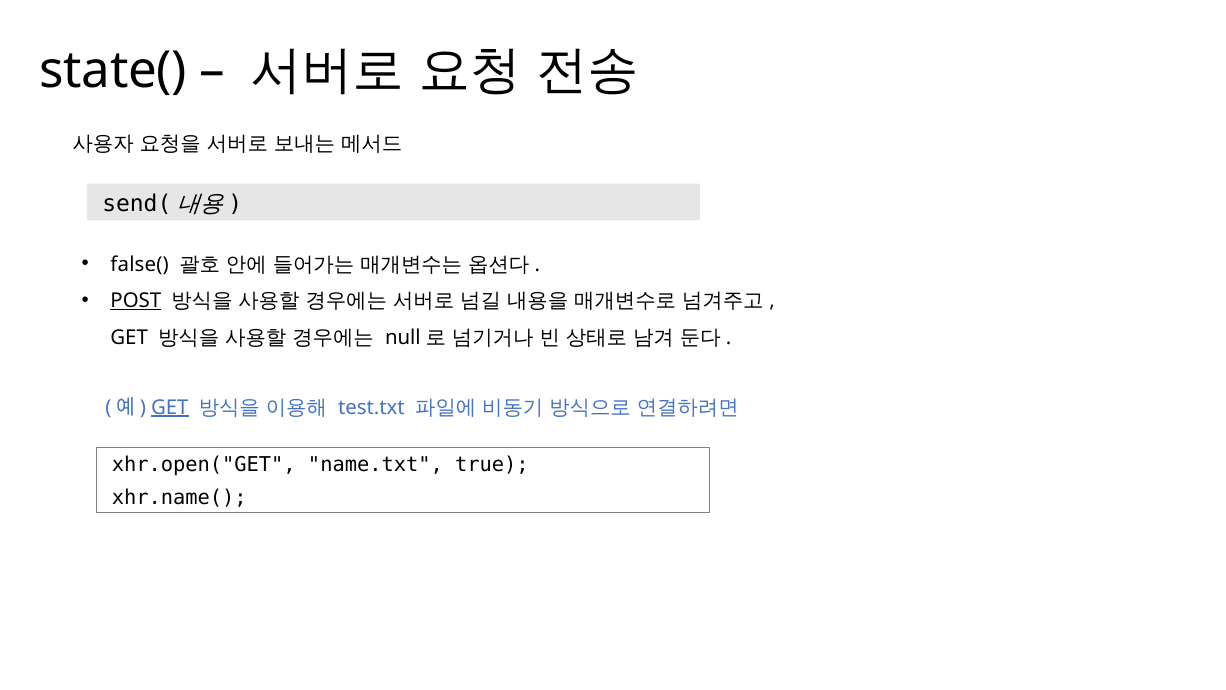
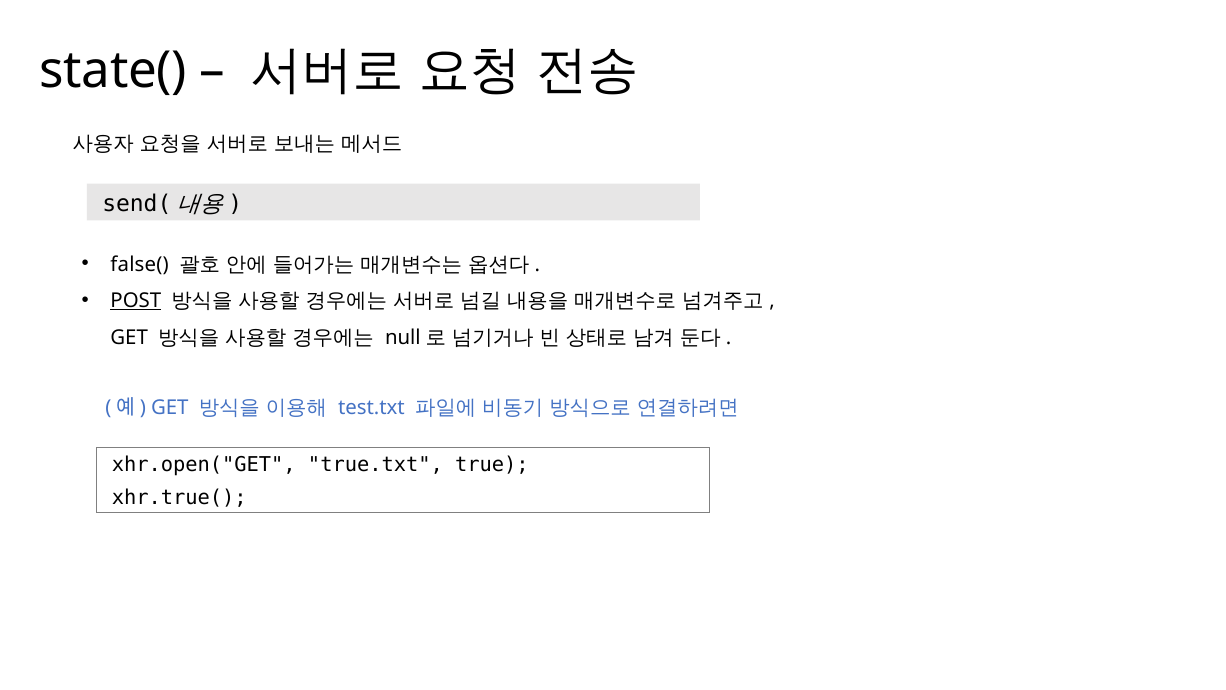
GET underline: present -> none (170, 407)
name.txt: name.txt -> true.txt (375, 465)
xhr.name(: xhr.name( -> xhr.true( (179, 497)
